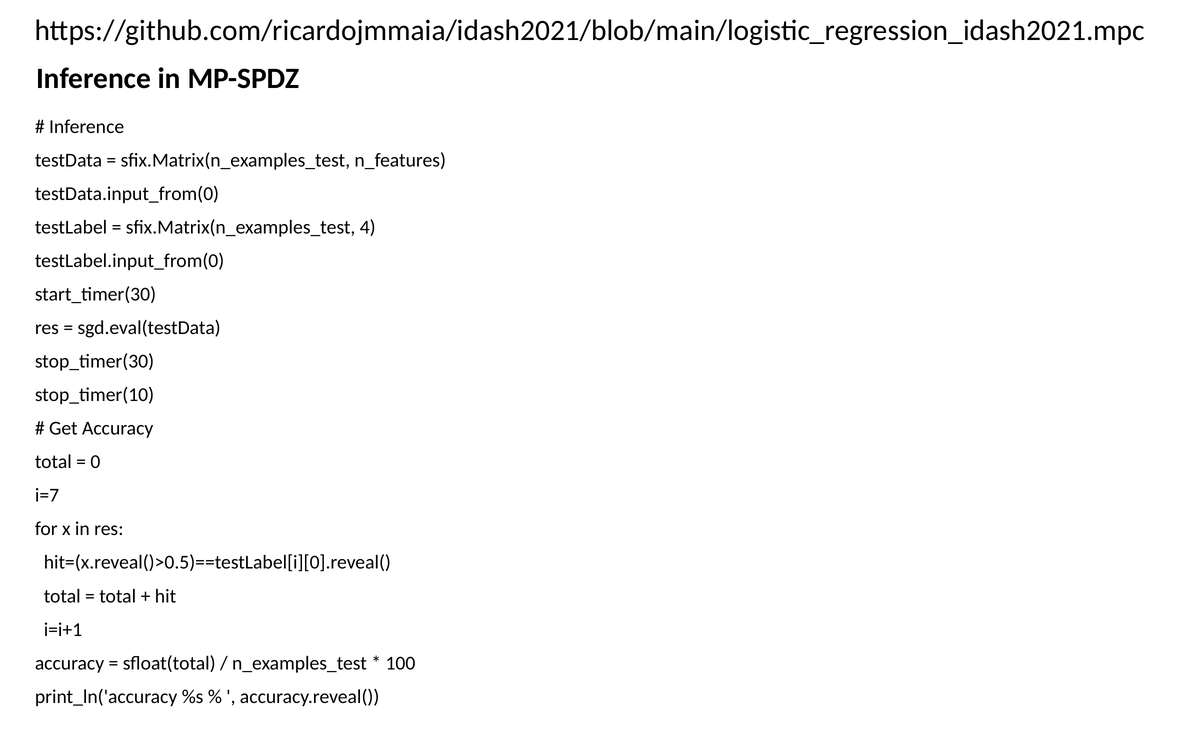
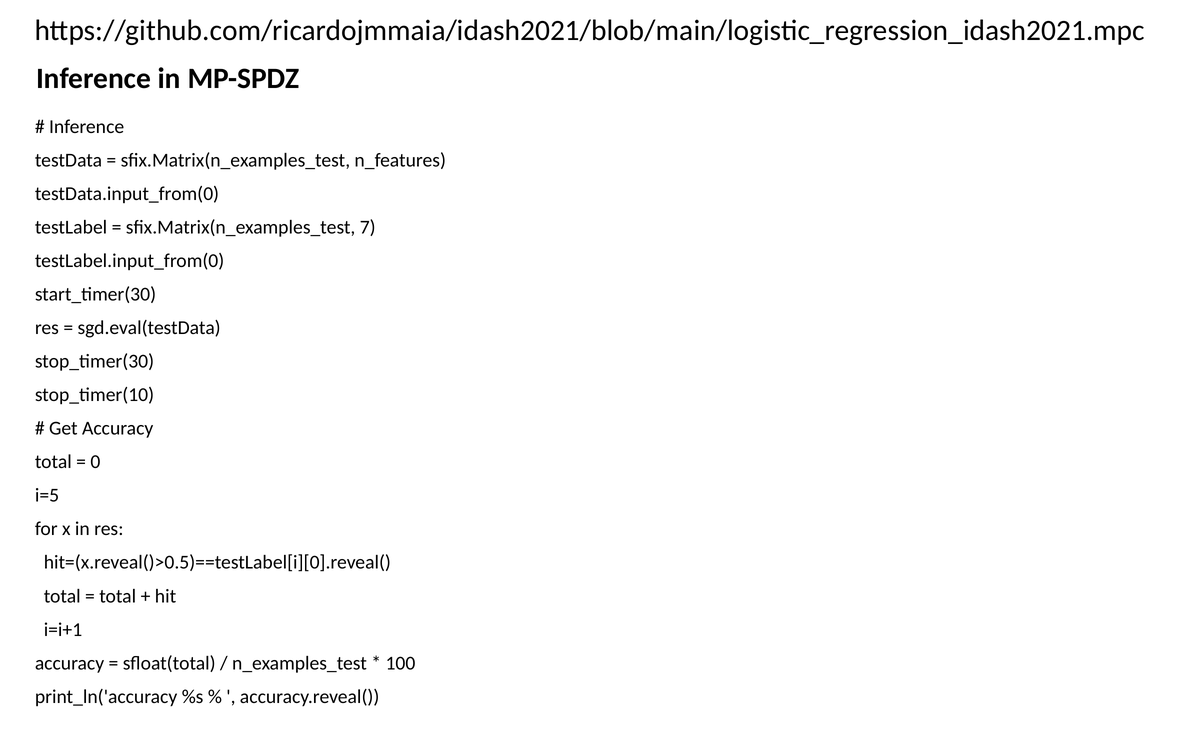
4: 4 -> 7 (368, 227)
i=7: i=7 -> i=5 (47, 495)
